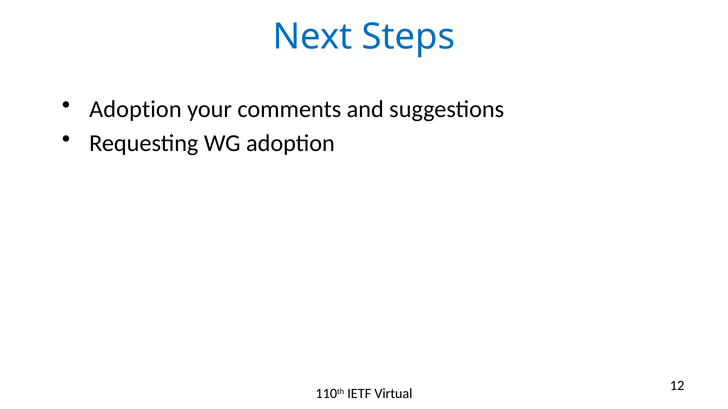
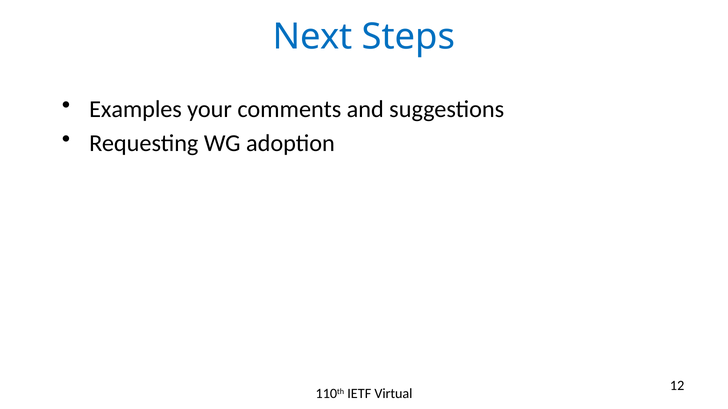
Adoption: Adoption -> Examples (136, 109)
